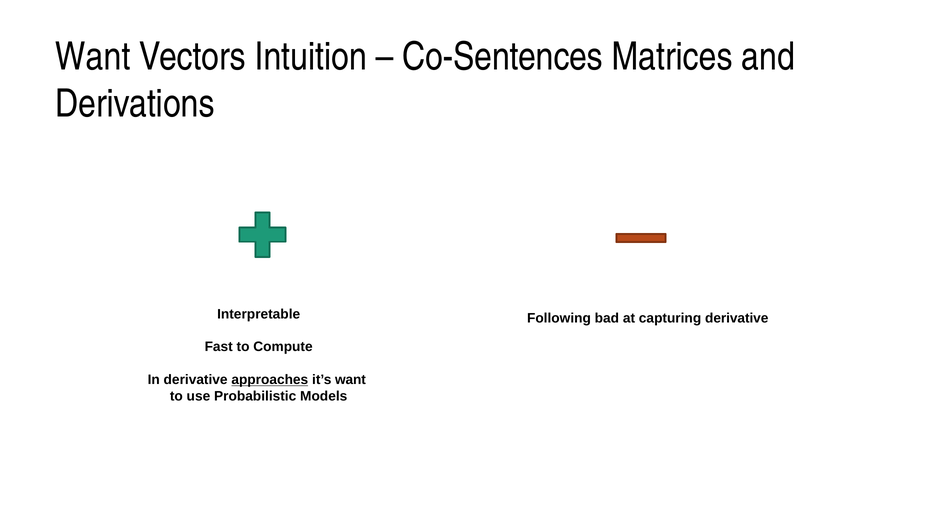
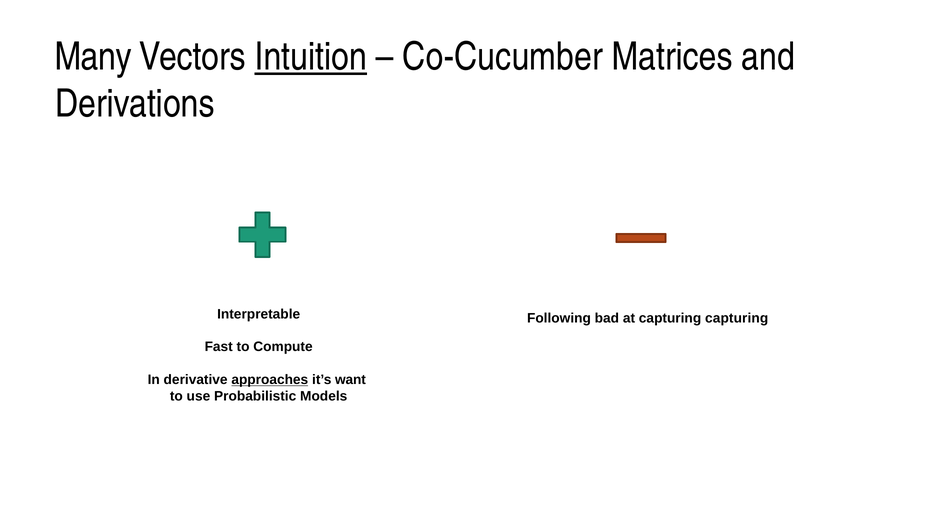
Want: Want -> Many (93, 57)
Intuition underline: none -> present (311, 57)
Co-Sentences: Co-Sentences -> Co-Cucumber (503, 57)
capturing derivative: derivative -> capturing (737, 318)
